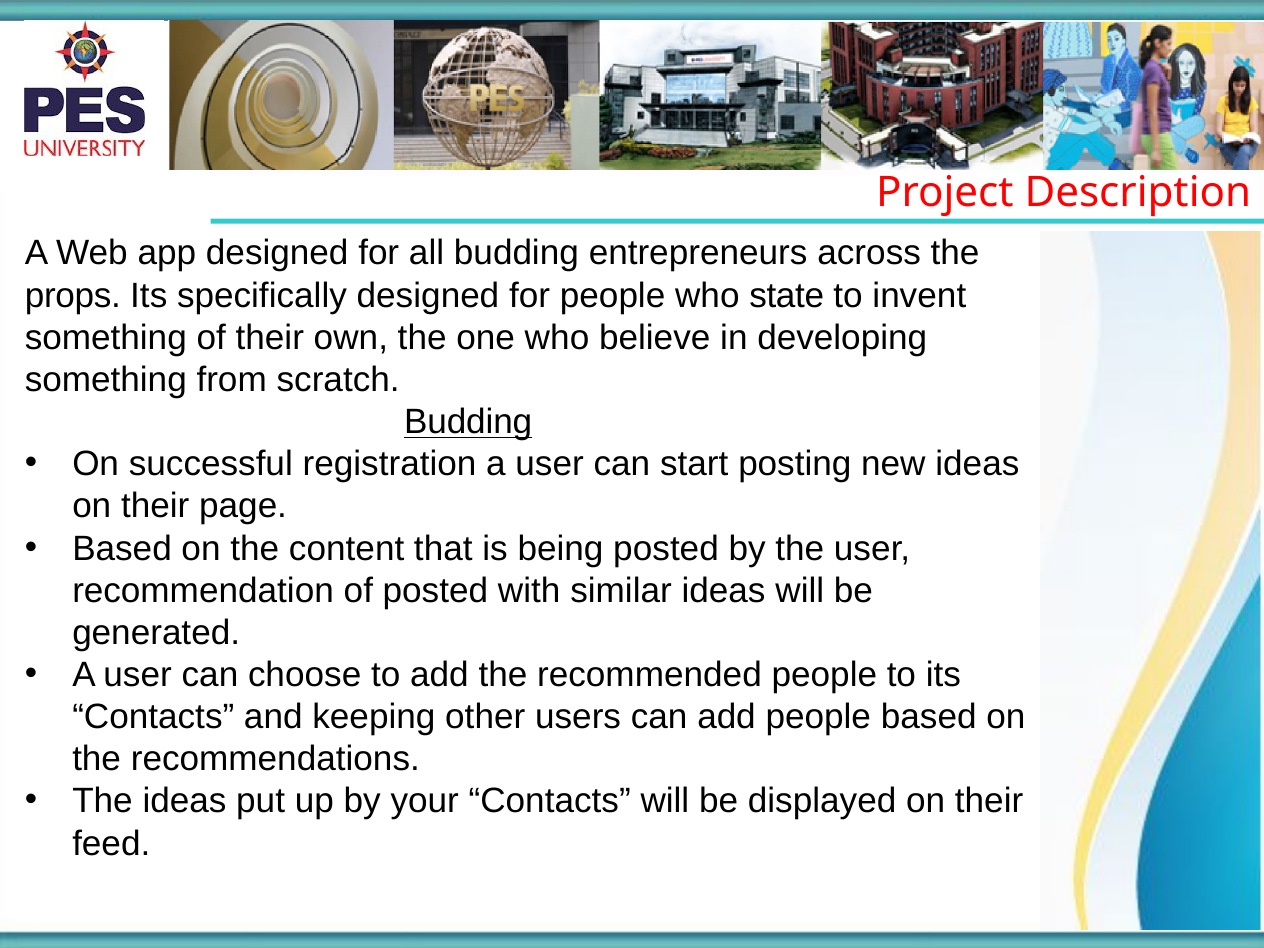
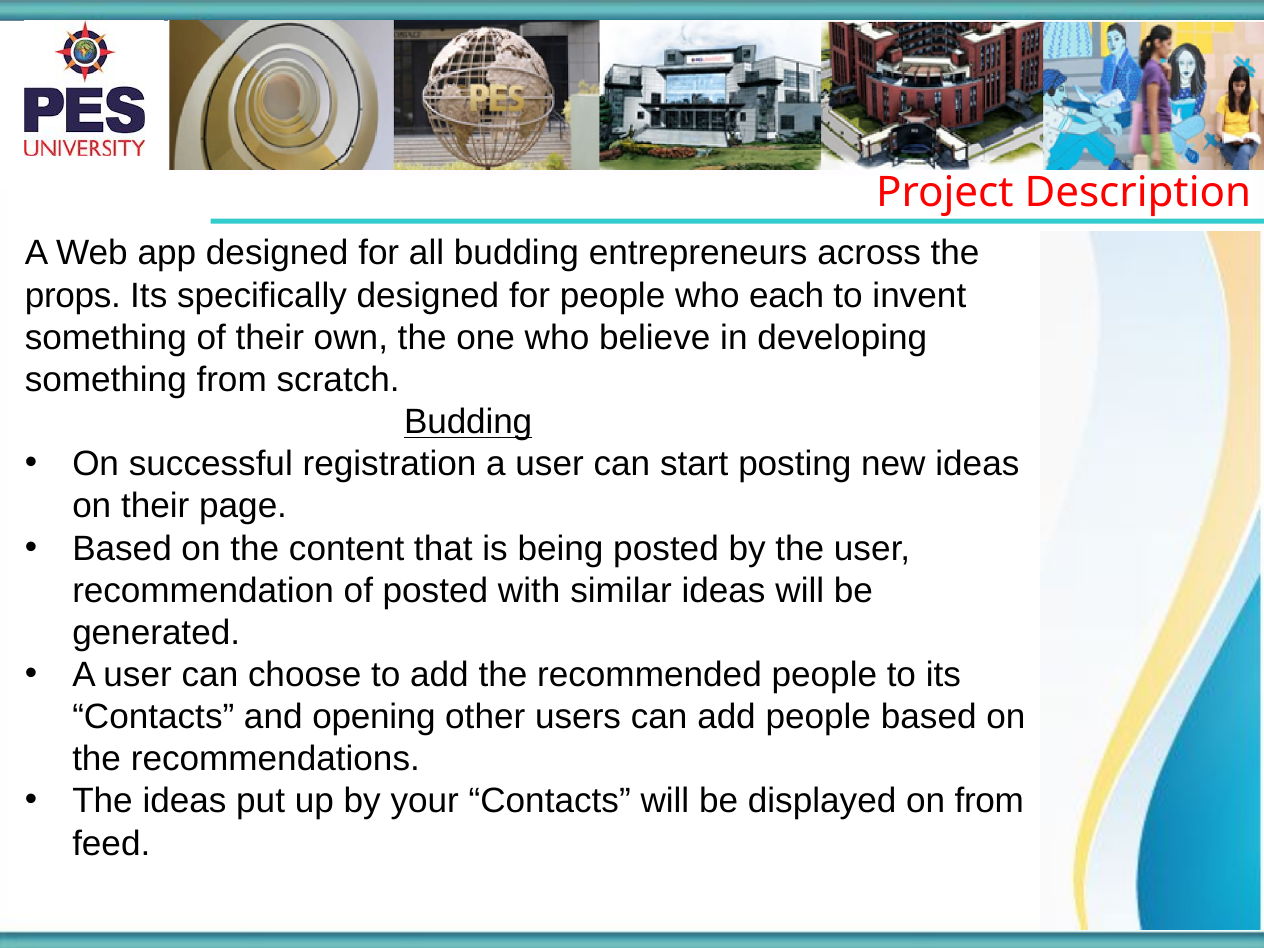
state: state -> each (787, 296)
keeping: keeping -> opening (374, 717)
displayed on their: their -> from (989, 801)
